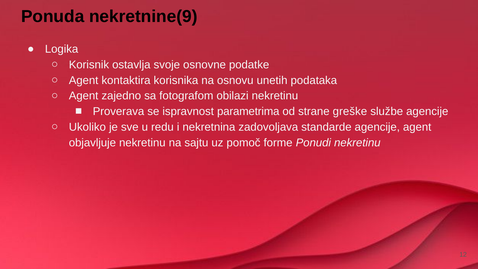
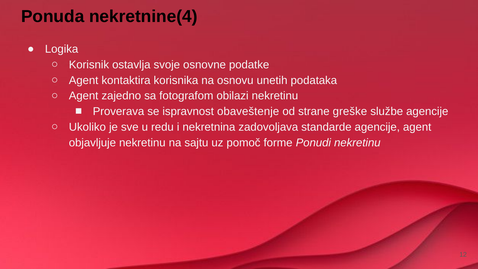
nekretnine(9: nekretnine(9 -> nekretnine(4 (143, 16)
parametrima: parametrima -> obaveštenje (248, 111)
